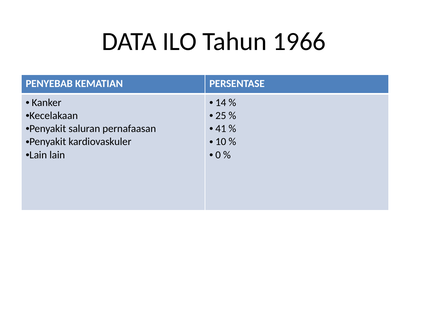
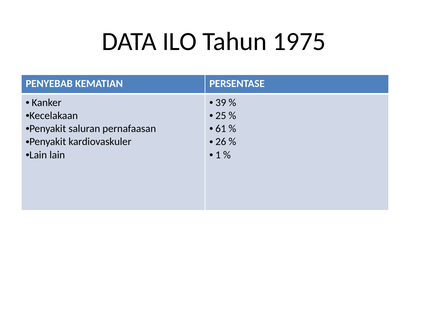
1966: 1966 -> 1975 (299, 41)
14: 14 -> 39 (221, 103)
41: 41 -> 61 (221, 129)
10: 10 -> 26 (221, 142)
0: 0 -> 1 (218, 155)
